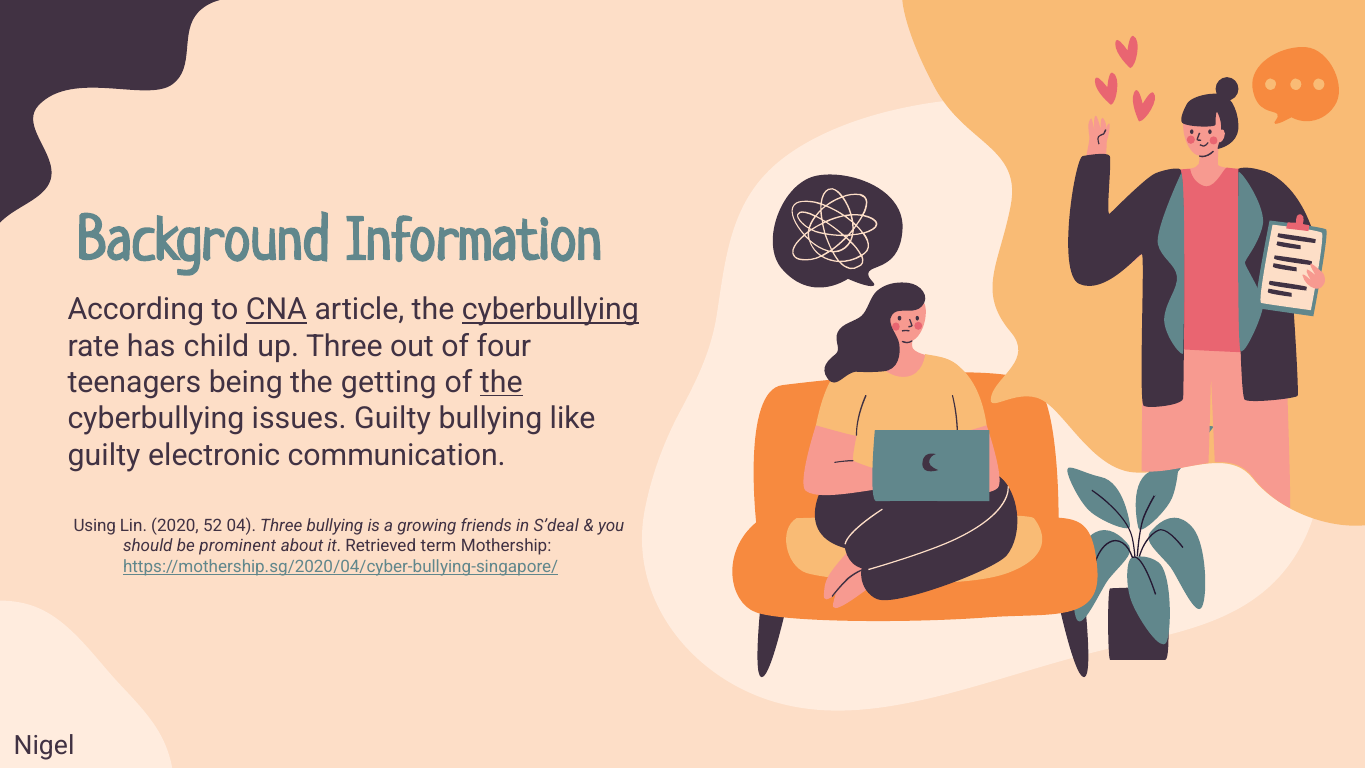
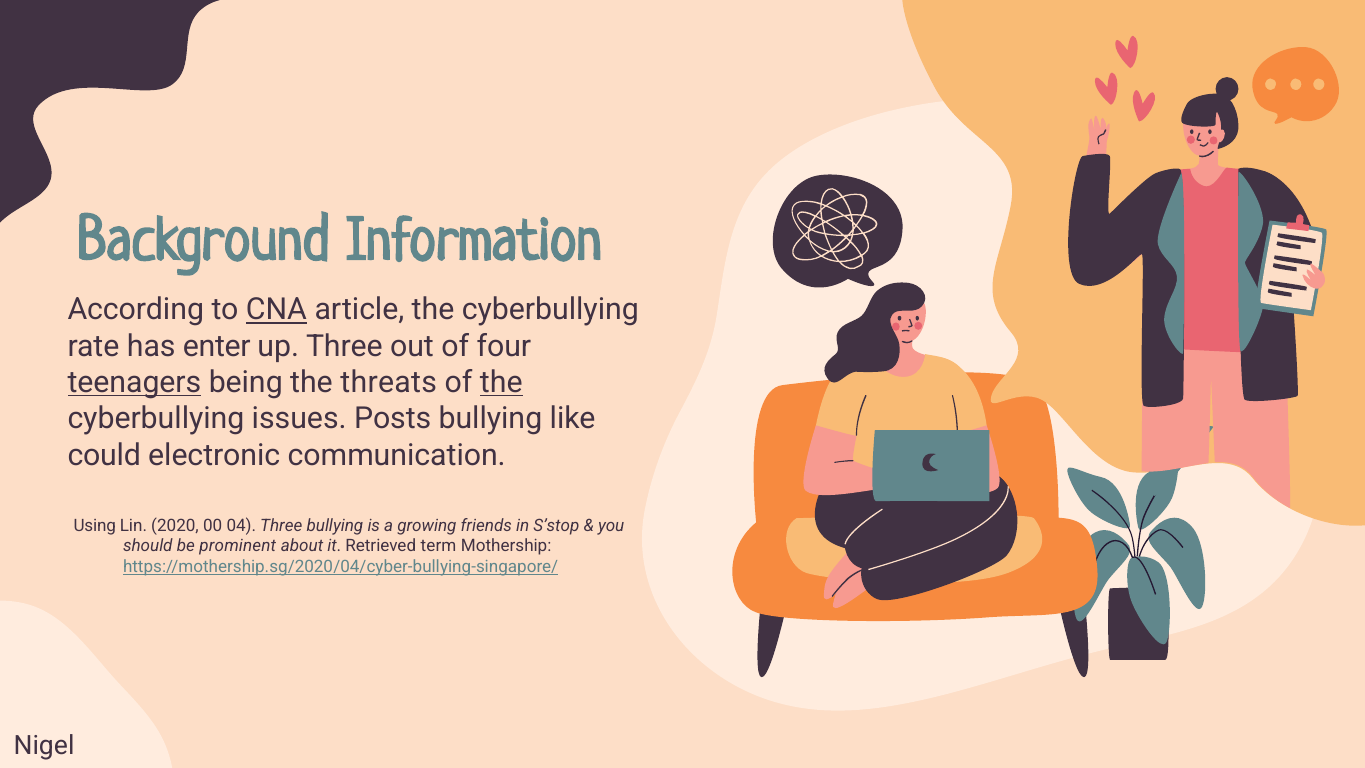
cyberbullying underline: present -> none (550, 310)
child: child -> enter (217, 346)
teenagers underline: none -> present (134, 382)
getting: getting -> threats (389, 382)
issues Guilty: Guilty -> Posts (393, 419)
guilty: guilty -> could (104, 455)
52: 52 -> 00 (213, 526)
S’deal: S’deal -> S’stop (556, 526)
